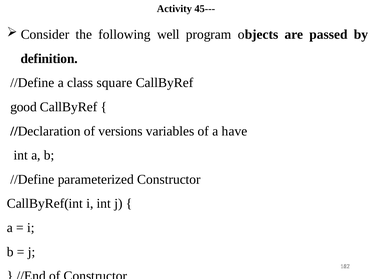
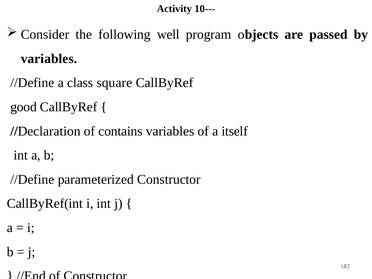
45---: 45--- -> 10--- (205, 9)
definition: definition -> variables (49, 59)
versions: versions -> contains (120, 131)
have: have -> itself (235, 131)
